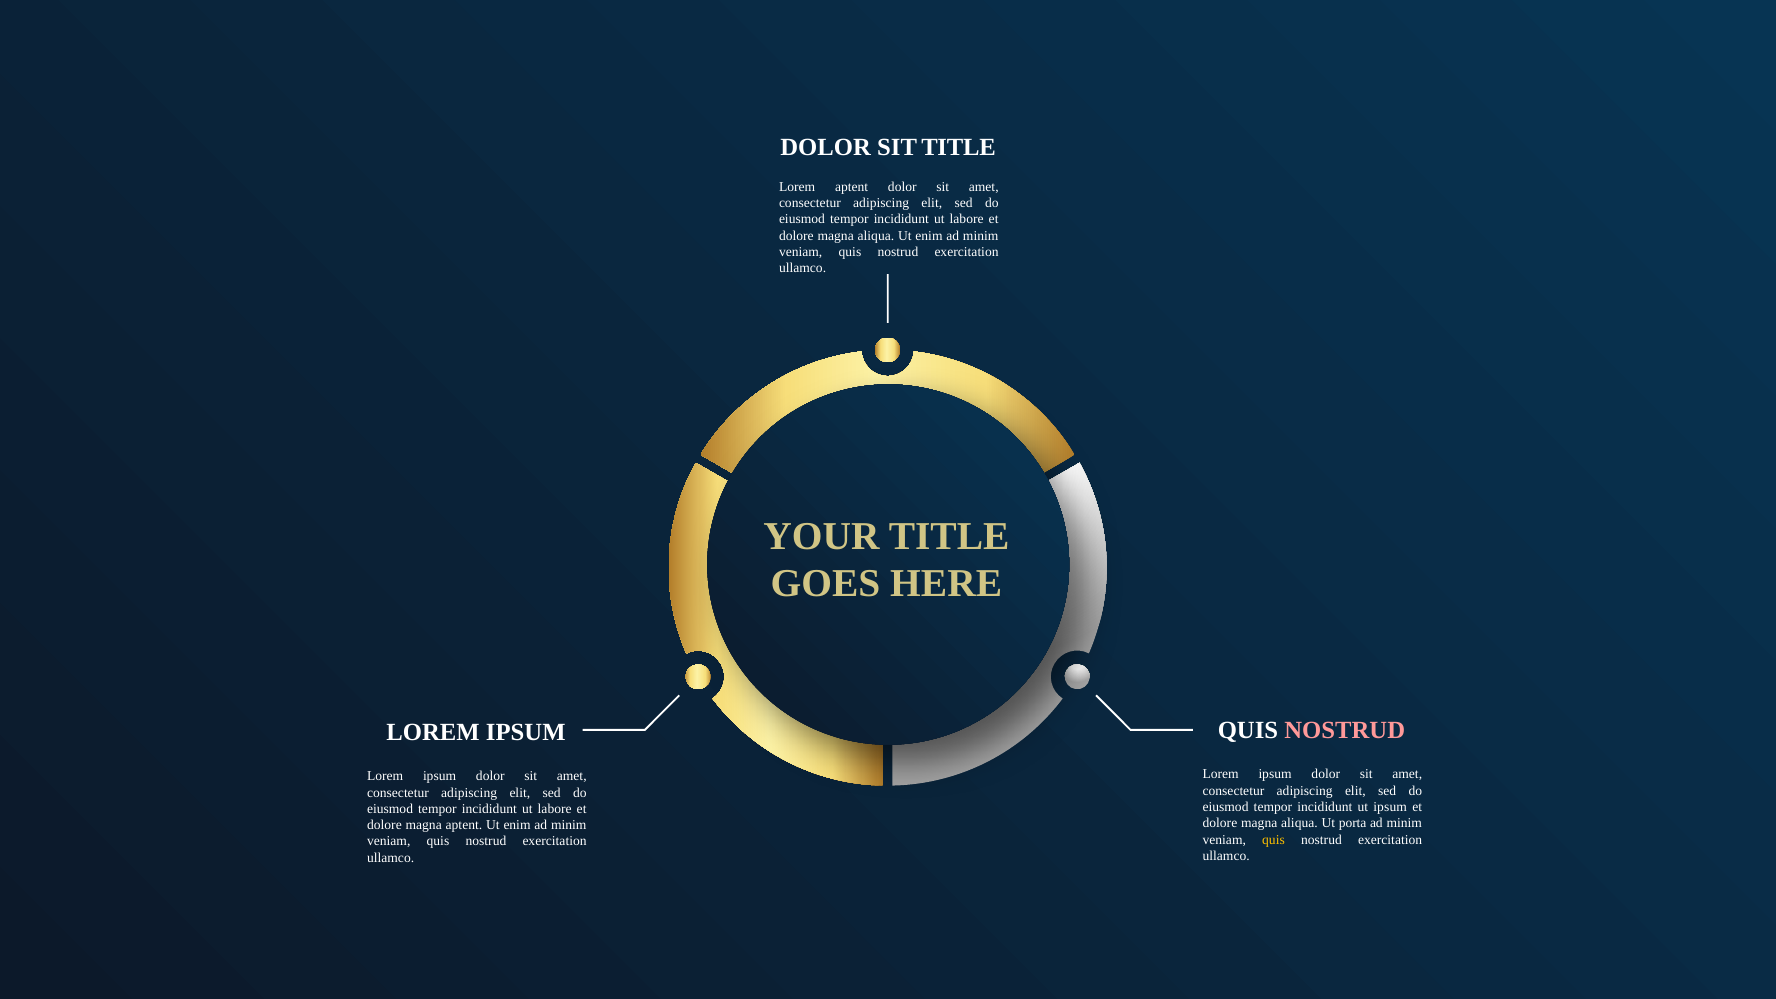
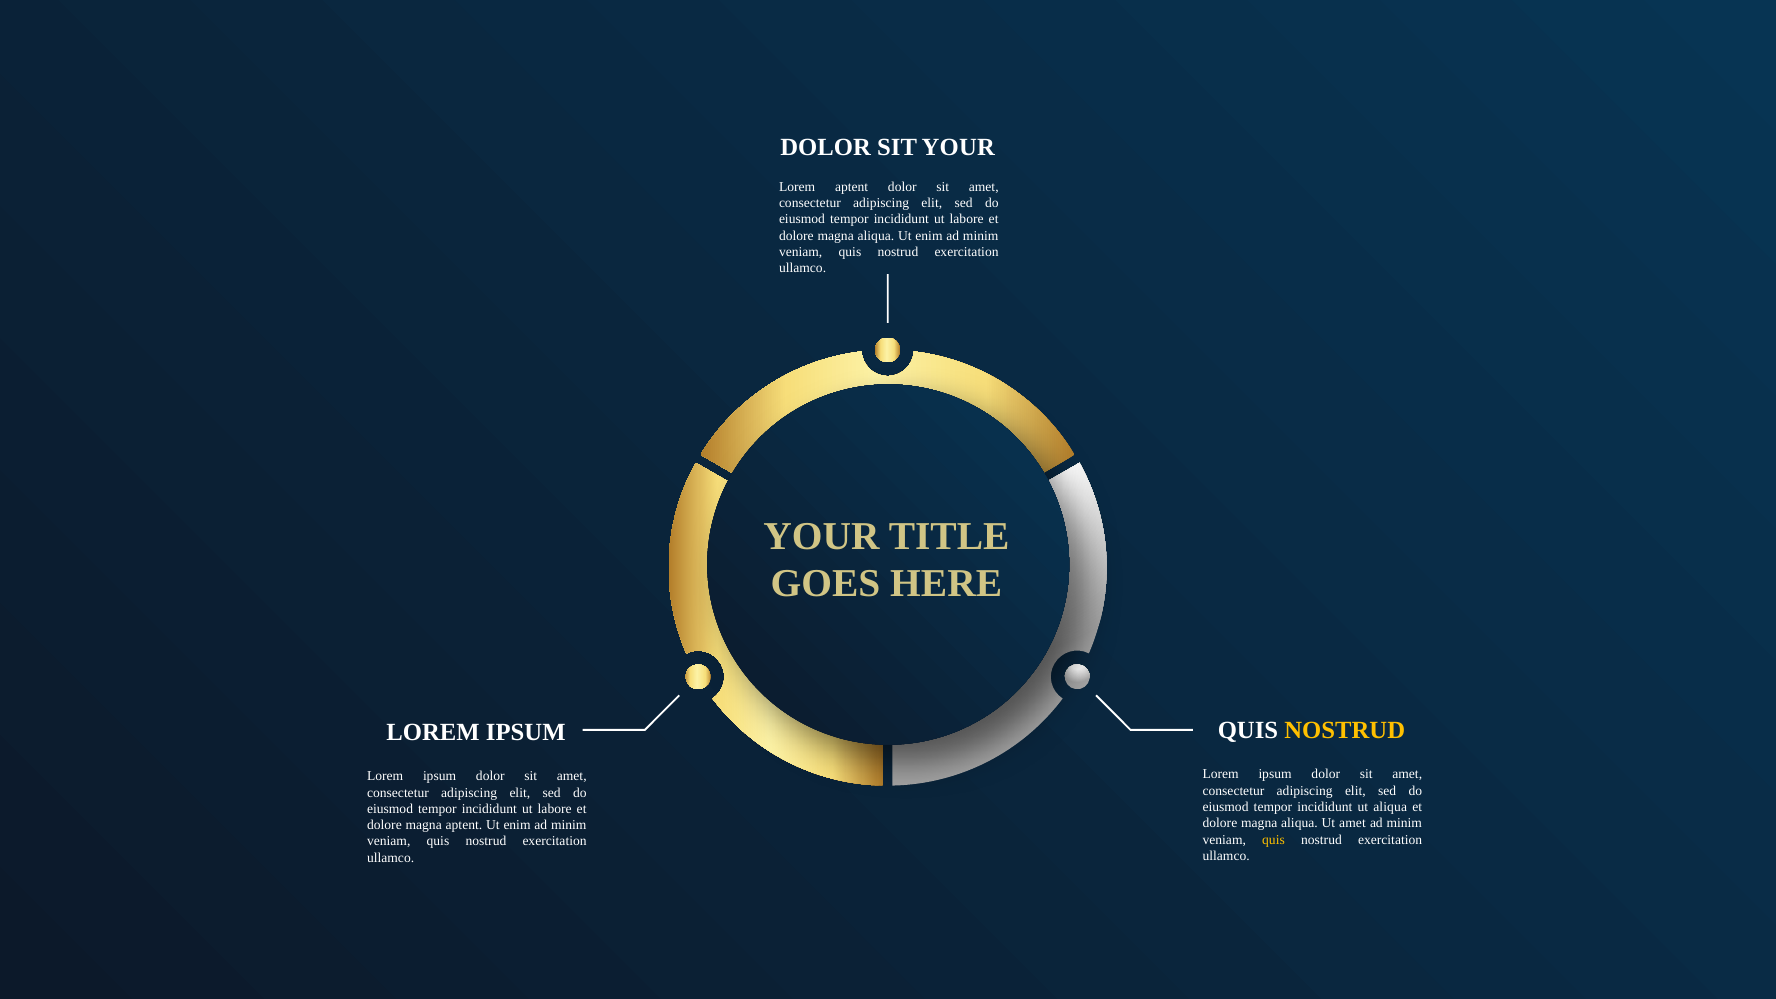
SIT TITLE: TITLE -> YOUR (958, 147)
NOSTRUD colour: pink -> yellow (1345, 730)
ut ipsum: ipsum -> aliqua (1390, 807)
Ut porta: porta -> amet (1353, 823)
